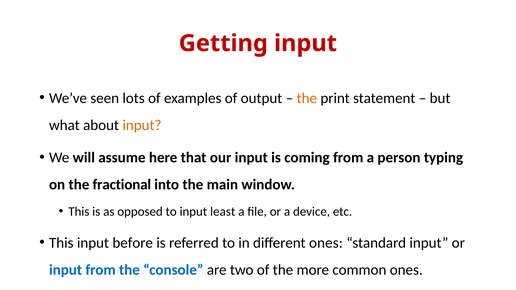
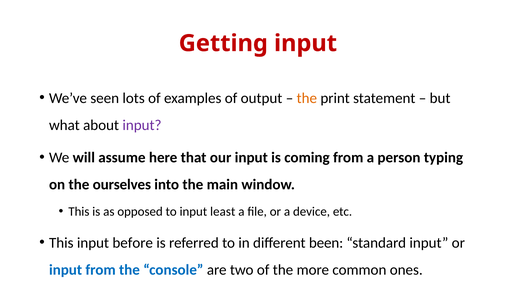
input colour: orange -> purple (142, 125)
fractional: fractional -> ourselves (122, 185)
different ones: ones -> been (326, 243)
